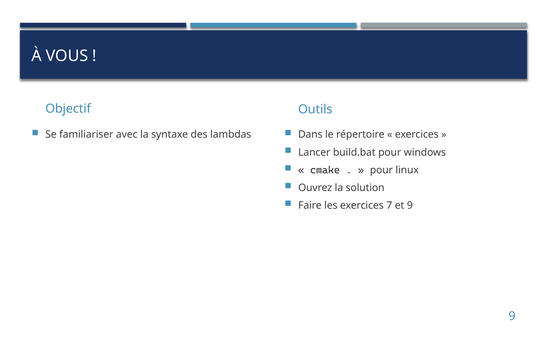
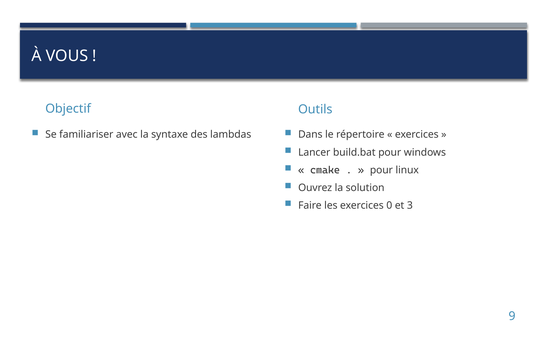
7: 7 -> 0 (389, 205)
et 9: 9 -> 3 (410, 205)
